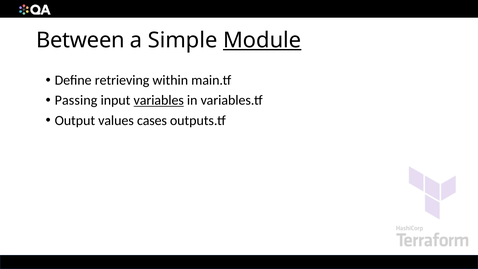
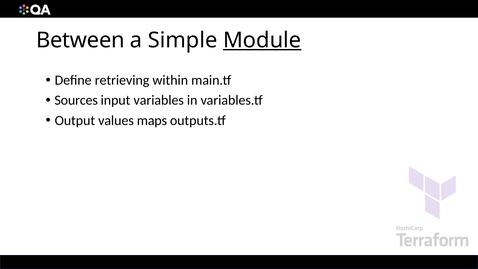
Passing: Passing -> Sources (76, 100)
variables underline: present -> none (159, 100)
cases: cases -> maps (152, 120)
